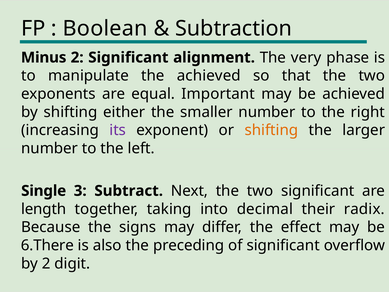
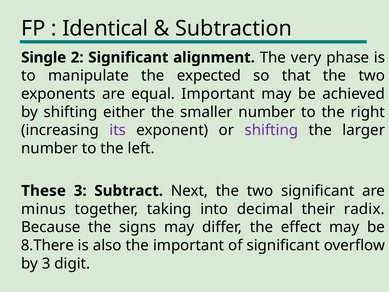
Boolean: Boolean -> Identical (105, 28)
Minus: Minus -> Single (44, 57)
the achieved: achieved -> expected (209, 76)
shifting colour: orange -> purple (271, 130)
Single: Single -> These (44, 191)
length: length -> minus (44, 209)
6.There: 6.There -> 8.There (47, 245)
the preceding: preceding -> important (189, 245)
by 2: 2 -> 3 (46, 263)
